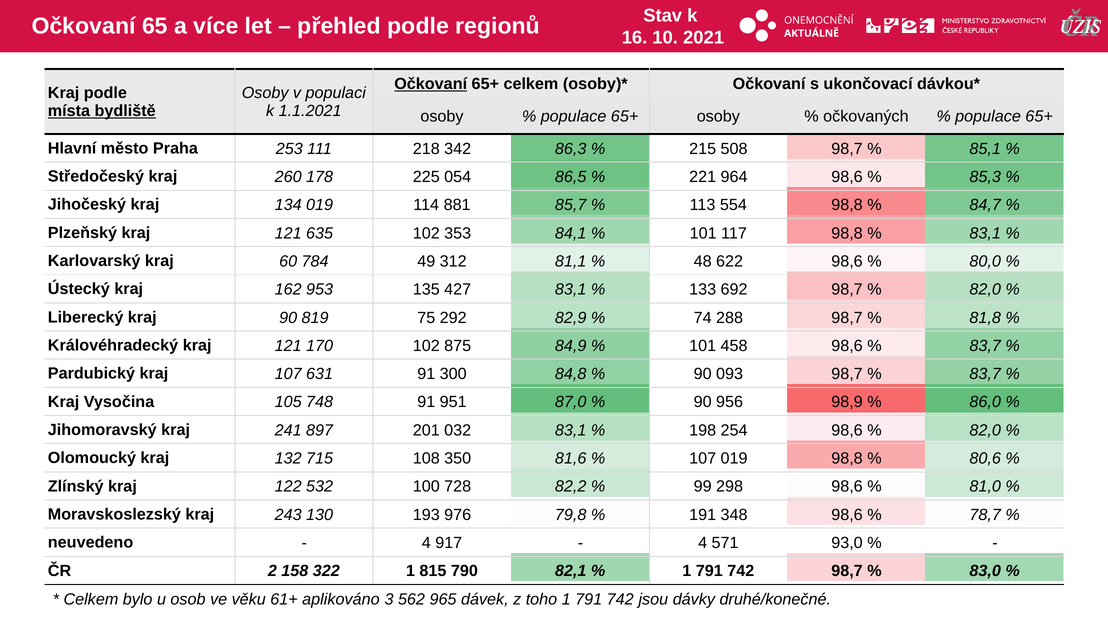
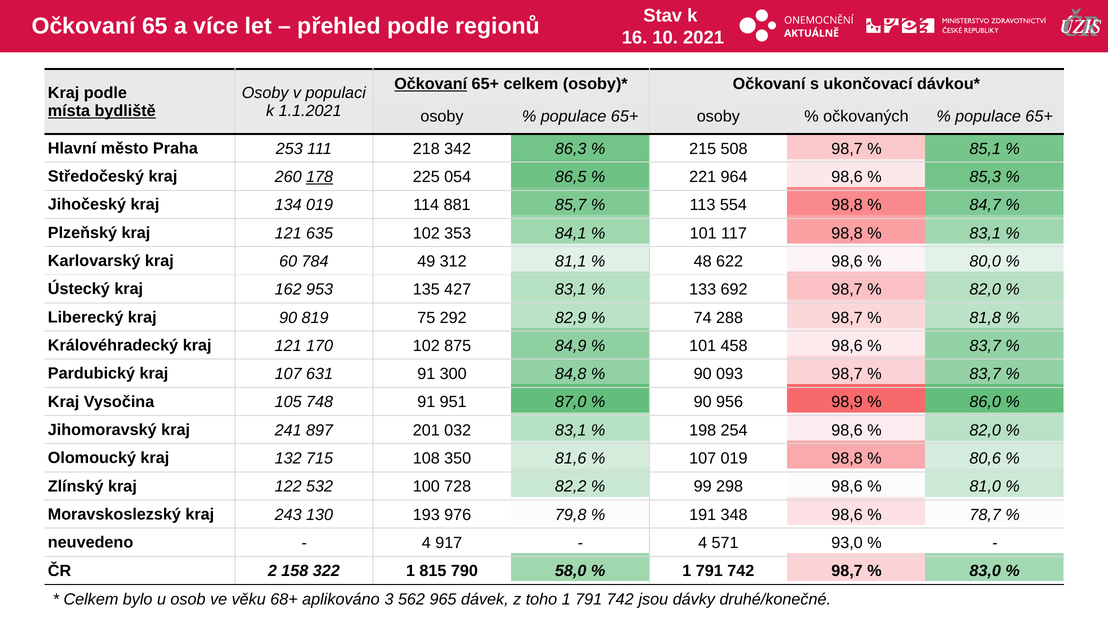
178 underline: none -> present (320, 177)
82,1: 82,1 -> 58,0 (571, 571)
61+: 61+ -> 68+ (284, 600)
